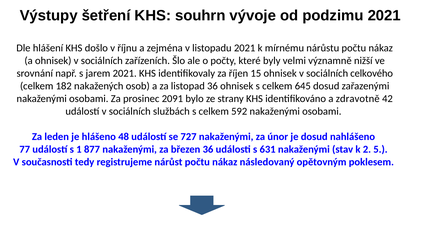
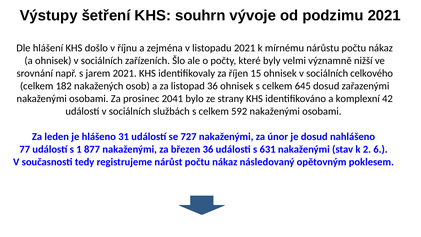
2091: 2091 -> 2041 (172, 99)
zdravotně: zdravotně -> komplexní (358, 99)
48: 48 -> 31 (124, 137)
5: 5 -> 6 (381, 149)
